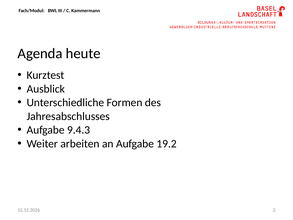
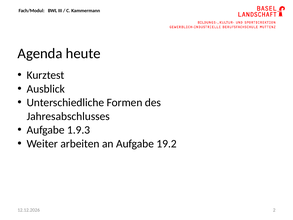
9.4.3: 9.4.3 -> 1.9.3 (79, 130)
